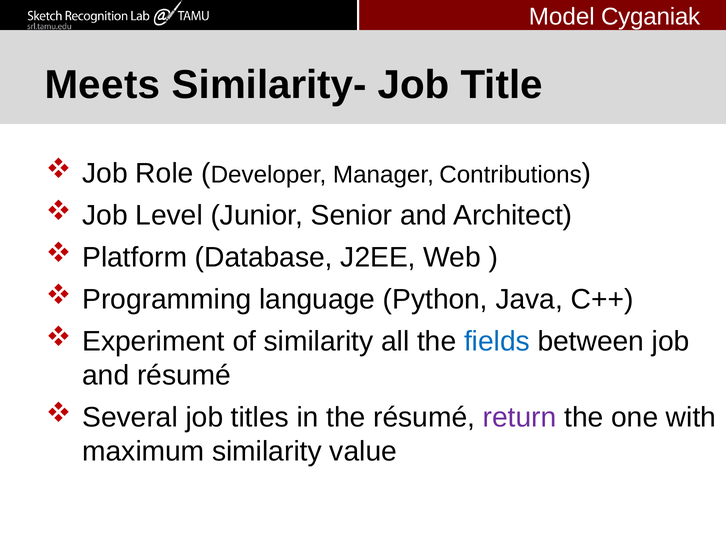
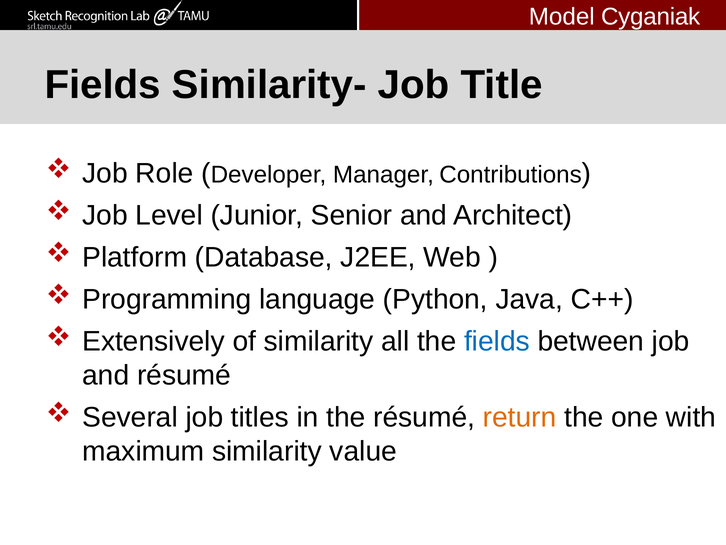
Meets: Meets -> Fields (103, 85)
Experiment: Experiment -> Extensively (154, 341)
return colour: purple -> orange (520, 417)
